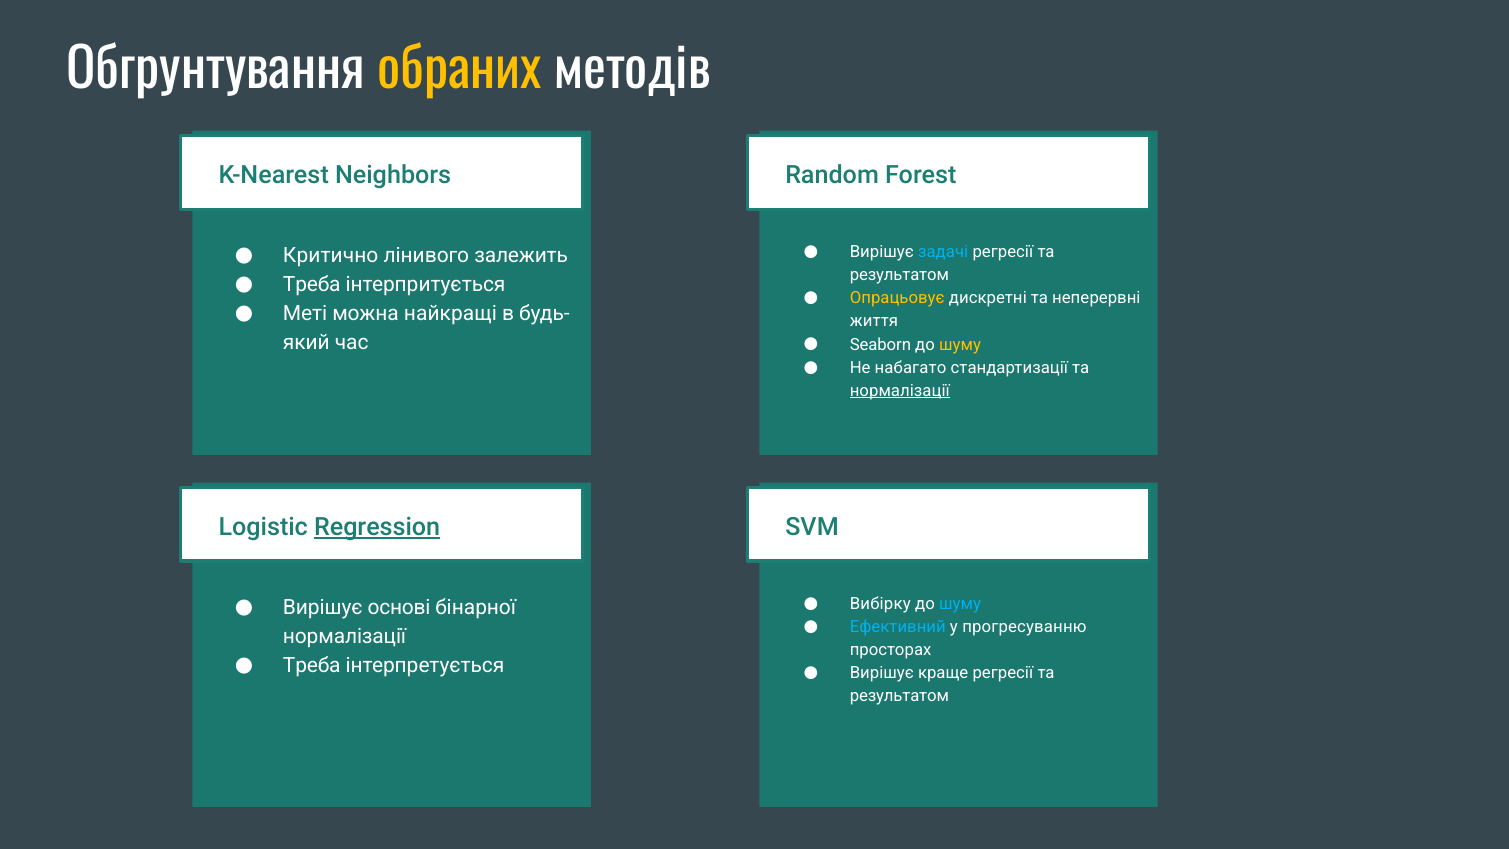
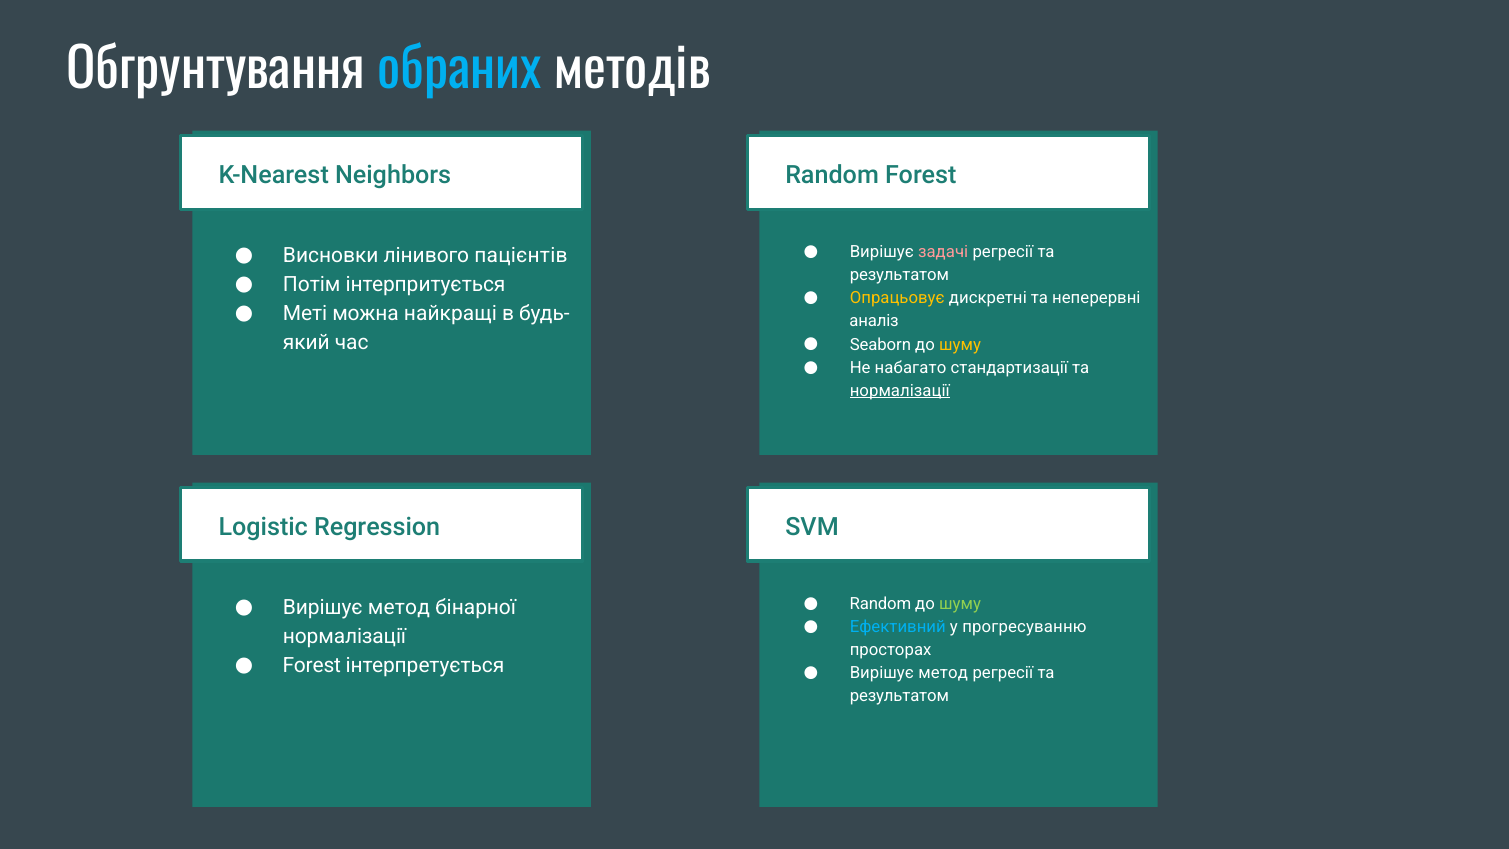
обраних colour: yellow -> light blue (460, 70)
задачі colour: light blue -> pink (943, 252)
Критично: Критично -> Висновки (331, 256)
залежить: залежить -> пацієнтів (521, 256)
Треба: Треба -> Потім (312, 285)
життя: життя -> аналіз (874, 321)
Regression underline: present -> none (377, 527)
Вибірку: Вибірку -> Random (880, 604)
шуму colour: light blue -> light green (960, 604)
основі: основі -> метод (399, 608)
Треба: Треба -> Forest (312, 666)
краще: краще -> метод (943, 673)
